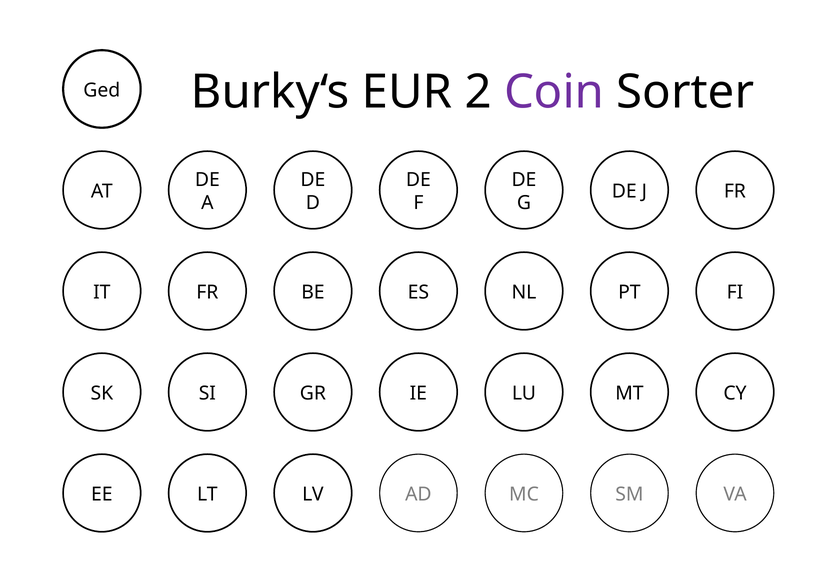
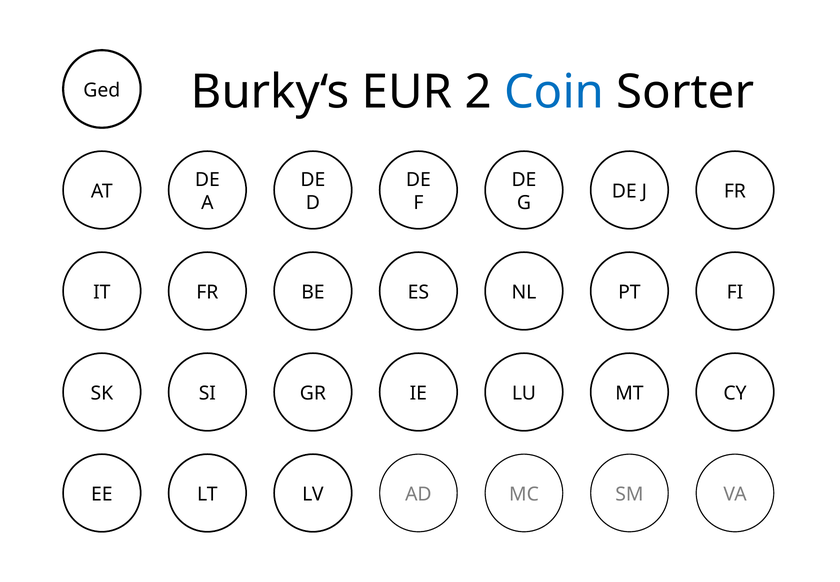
Coin colour: purple -> blue (554, 92)
